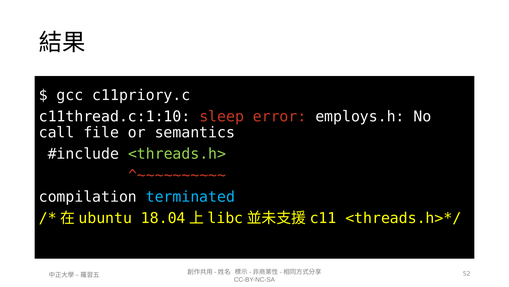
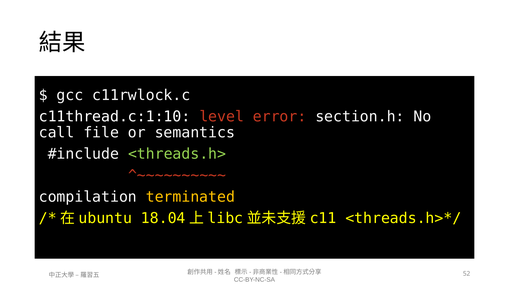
c11priory.c: c11priory.c -> c11rwlock.c (141, 95)
sleep: sleep -> level (222, 116)
employs.h: employs.h -> section.h (360, 116)
terminated colour: light blue -> yellow (190, 196)
